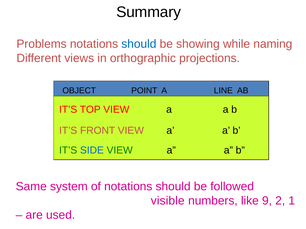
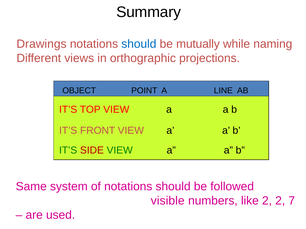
Problems: Problems -> Drawings (41, 44)
showing: showing -> mutually (198, 44)
SIDE colour: blue -> red (92, 151)
like 9: 9 -> 2 (267, 201)
1: 1 -> 7 (292, 201)
